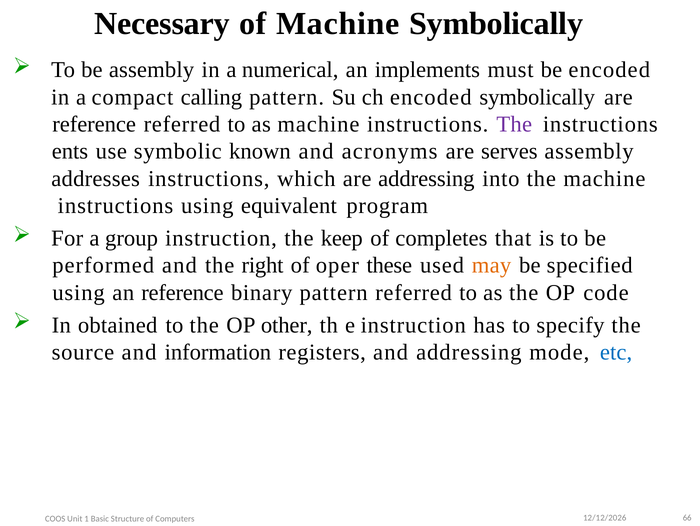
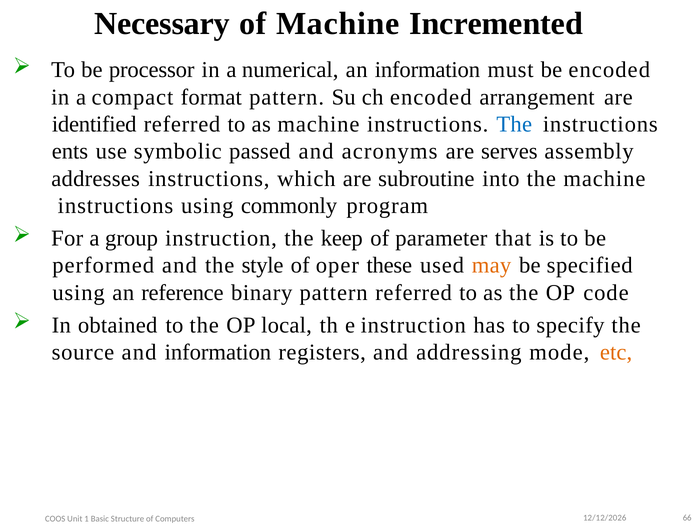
Machine Symbolically: Symbolically -> Incremented (496, 23)
be assembly: assembly -> processor (152, 70)
an implements: implements -> information (427, 70)
calling: calling -> format (211, 97)
encoded symbolically: symbolically -> arrangement (537, 97)
reference: reference -> identified (94, 124)
The colour: purple -> blue (514, 124)
known: known -> passed (260, 152)
are addressing: addressing -> subroutine (426, 179)
equivalent: equivalent -> commonly (289, 206)
completes: completes -> parameter (441, 238)
right: right -> style (263, 265)
other: other -> local (287, 325)
etc colour: blue -> orange (616, 352)
